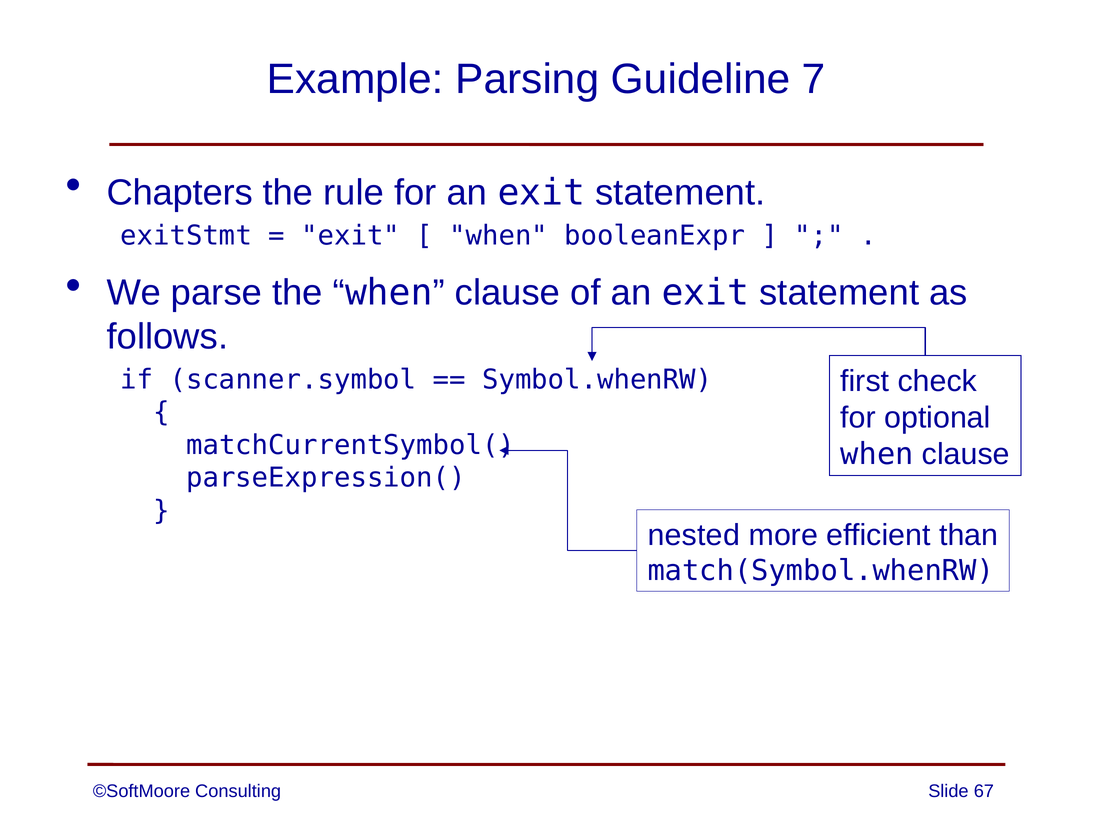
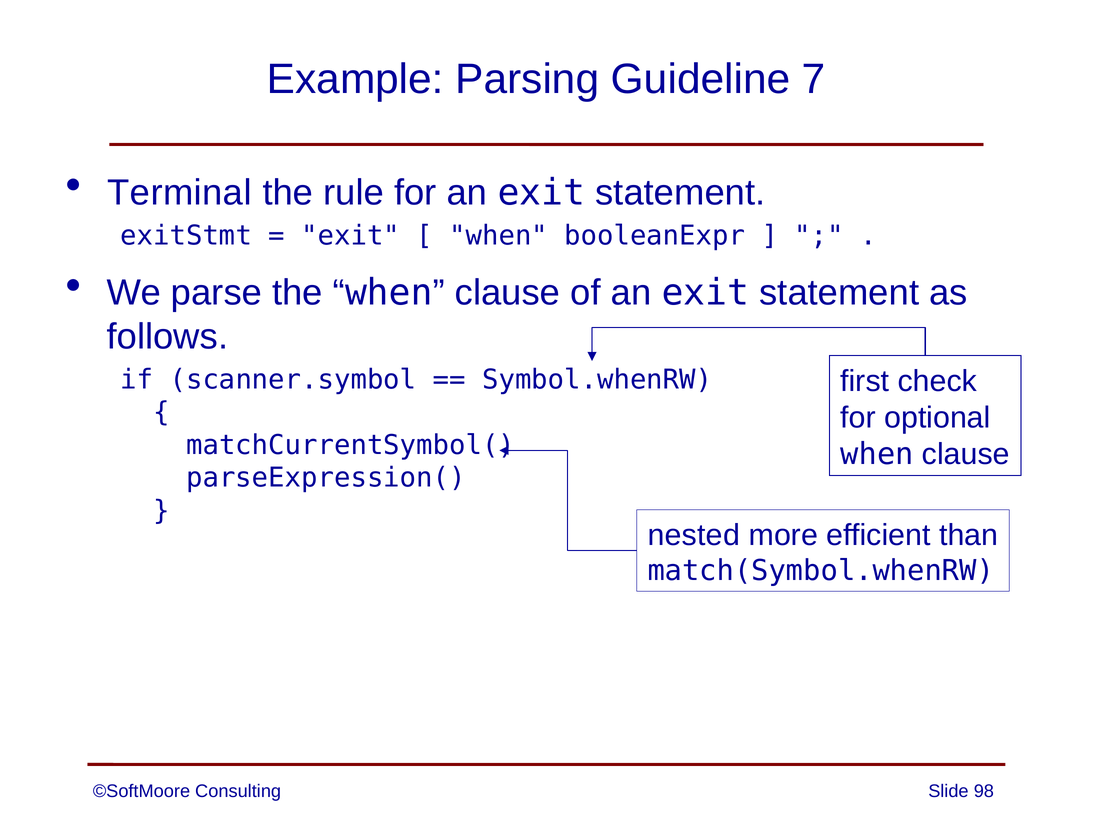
Chapters: Chapters -> Terminal (179, 193)
67: 67 -> 98 (984, 792)
